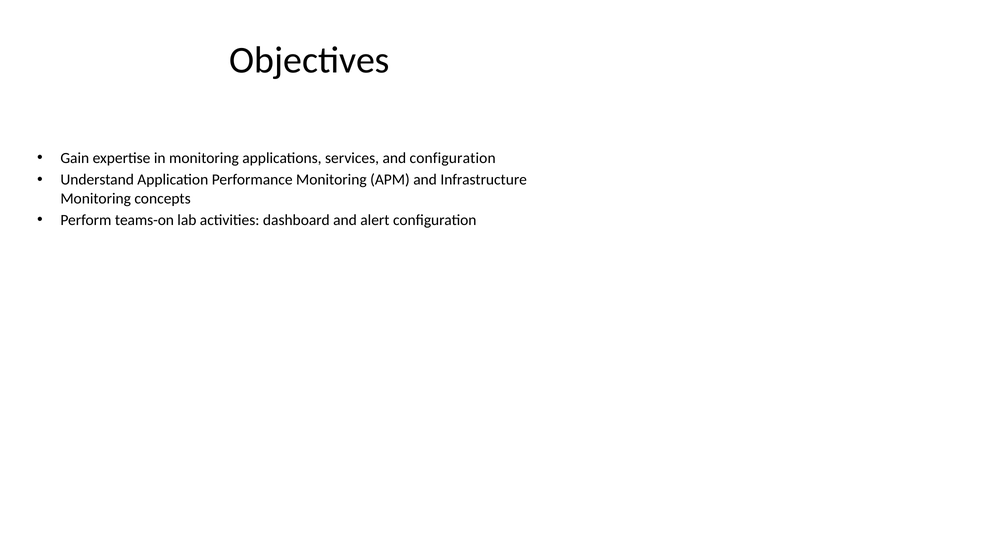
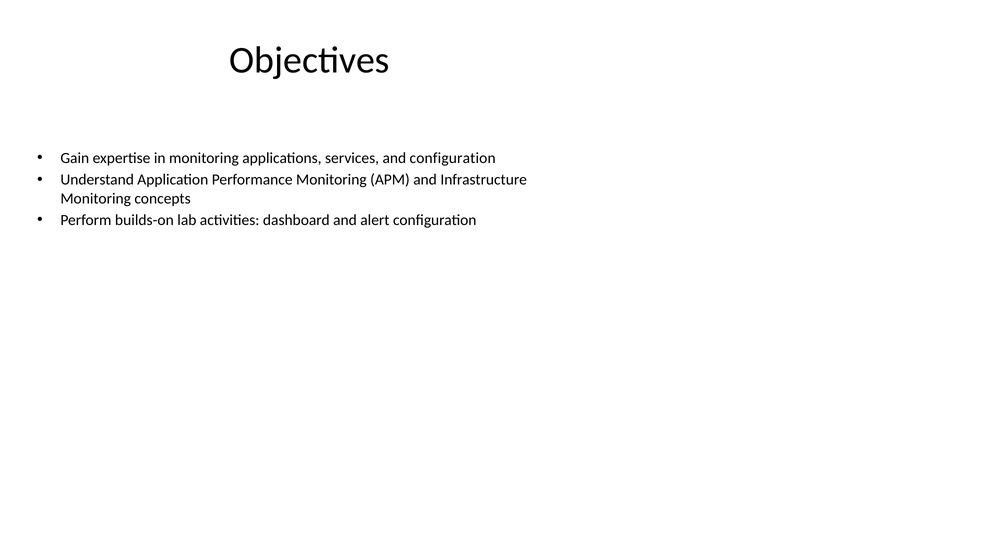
teams-on: teams-on -> builds-on (144, 220)
